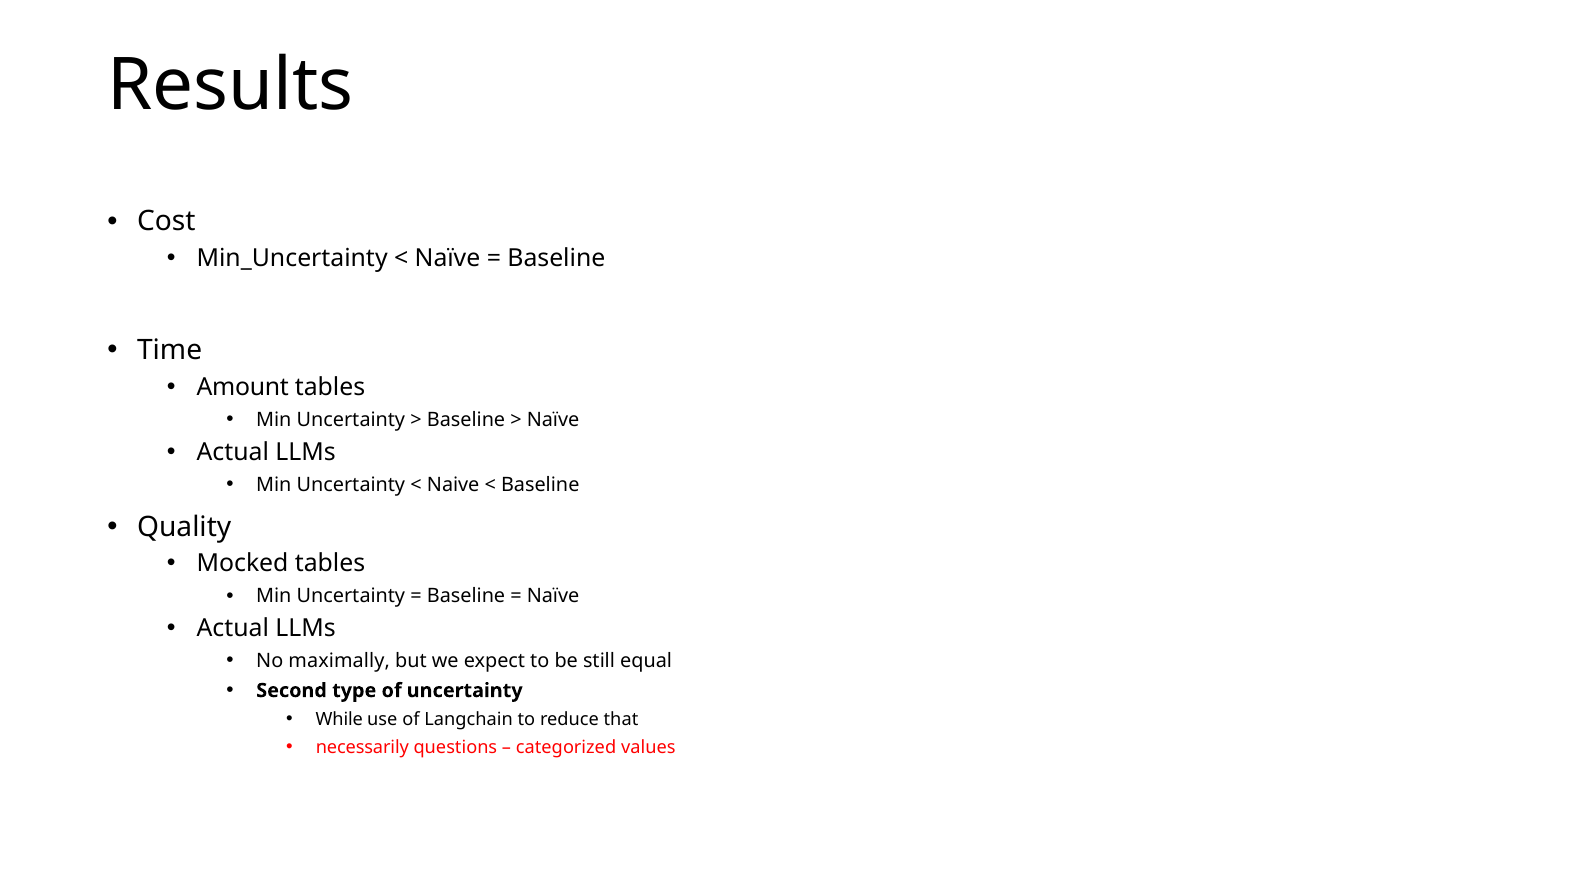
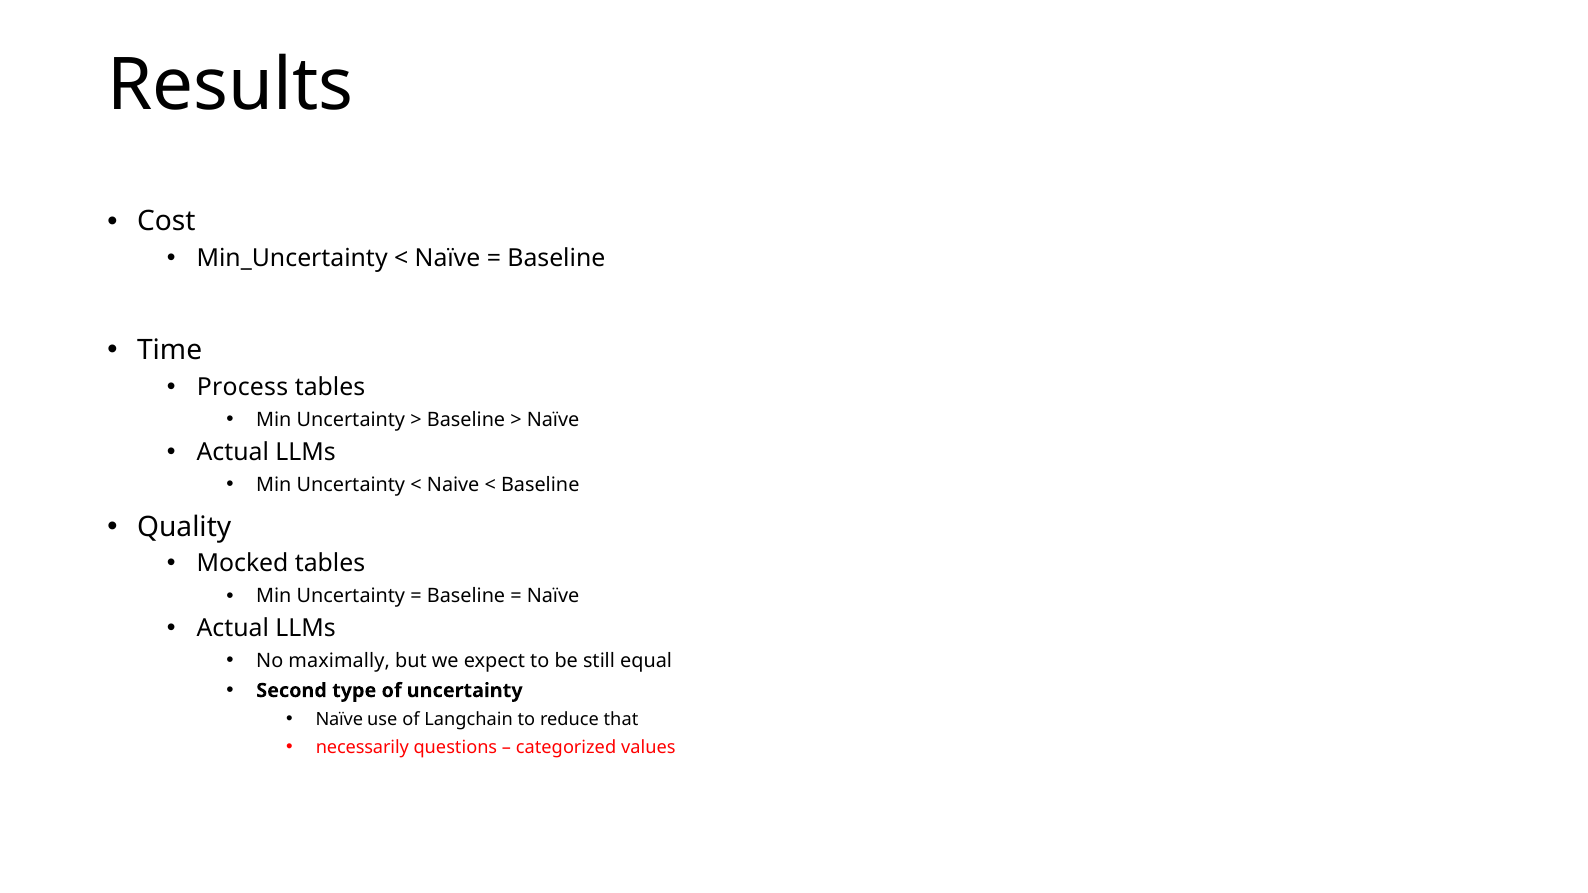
Amount: Amount -> Process (242, 387)
While: While -> Naïve (339, 720)
